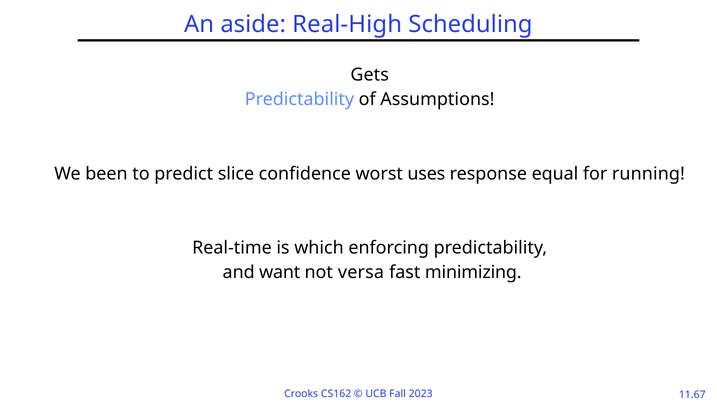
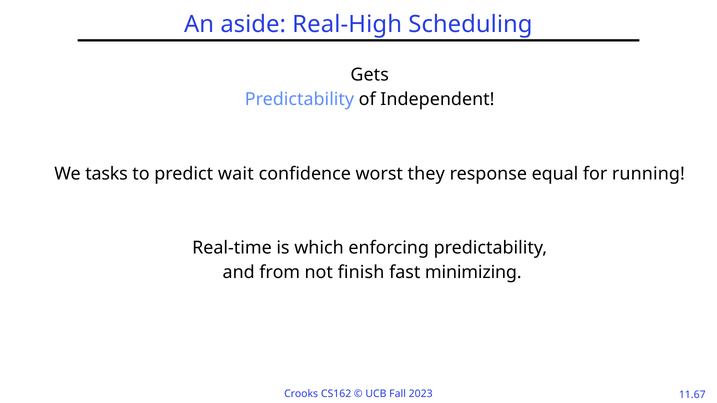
Assumptions: Assumptions -> Independent (437, 100)
been: been -> tasks (107, 174)
slice: slice -> wait (236, 174)
uses: uses -> they (426, 174)
want: want -> from (280, 273)
versa: versa -> finish (361, 273)
